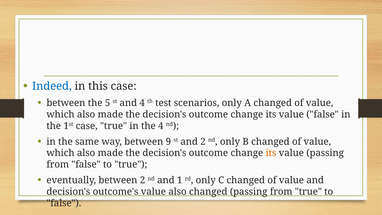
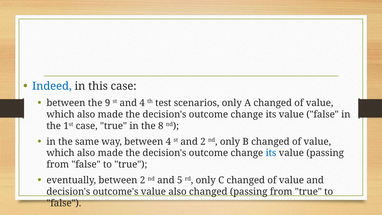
5: 5 -> 9 (108, 103)
the 4: 4 -> 8 (161, 126)
between 9: 9 -> 4 (168, 142)
its colour: orange -> blue (271, 153)
1: 1 -> 5 (180, 180)
